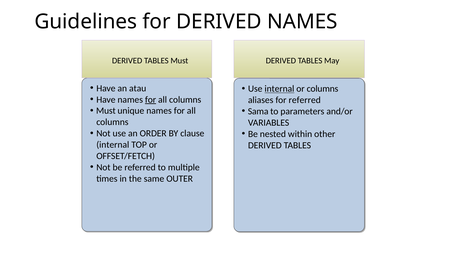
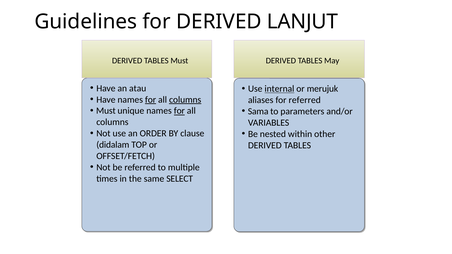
DERIVED NAMES: NAMES -> LANJUT (302, 22)
or columns: columns -> merujuk (322, 89)
columns underline: none -> present (185, 100)
for underline: none -> present (179, 111)
internal: internal -> didalam (113, 145)
OUTER: OUTER -> SELECT (180, 179)
